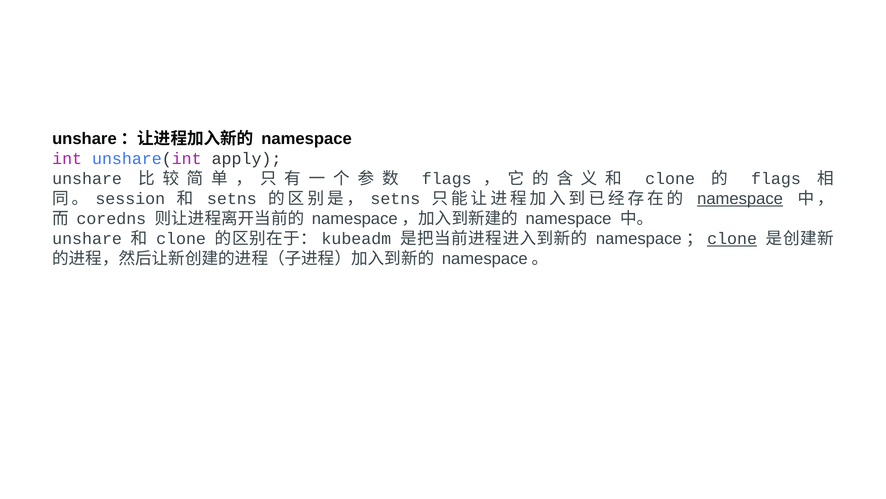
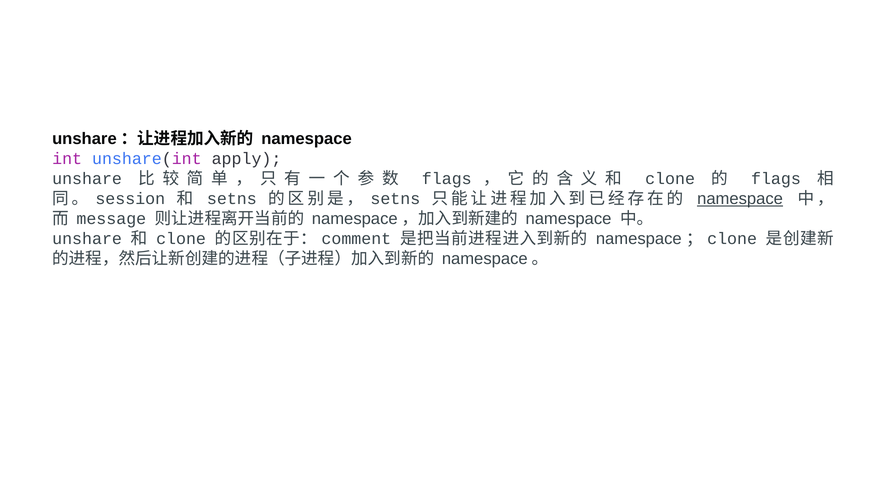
coredns: coredns -> message (111, 218)
kubeadm: kubeadm -> comment (356, 238)
clone underline: present -> none (732, 238)
